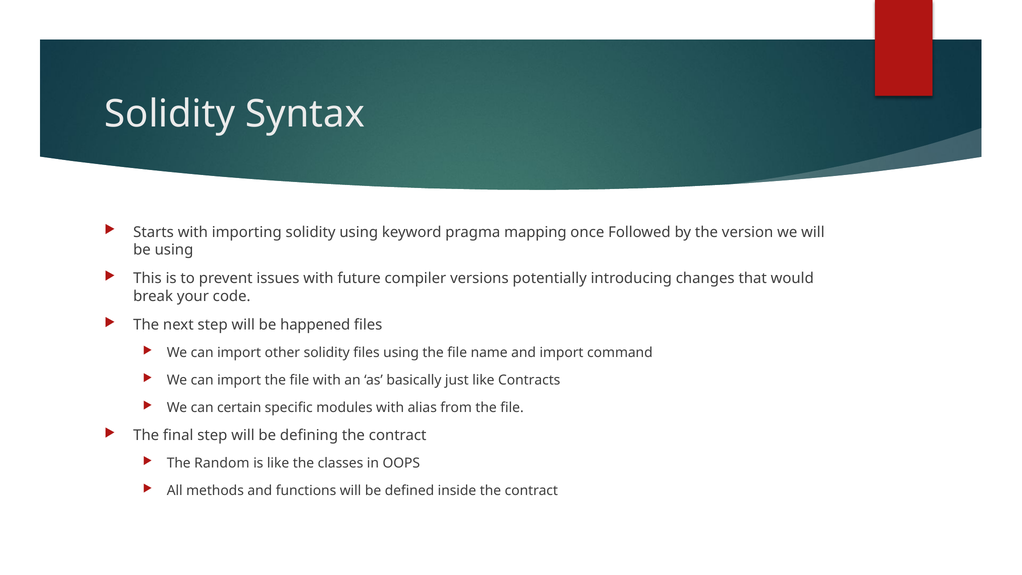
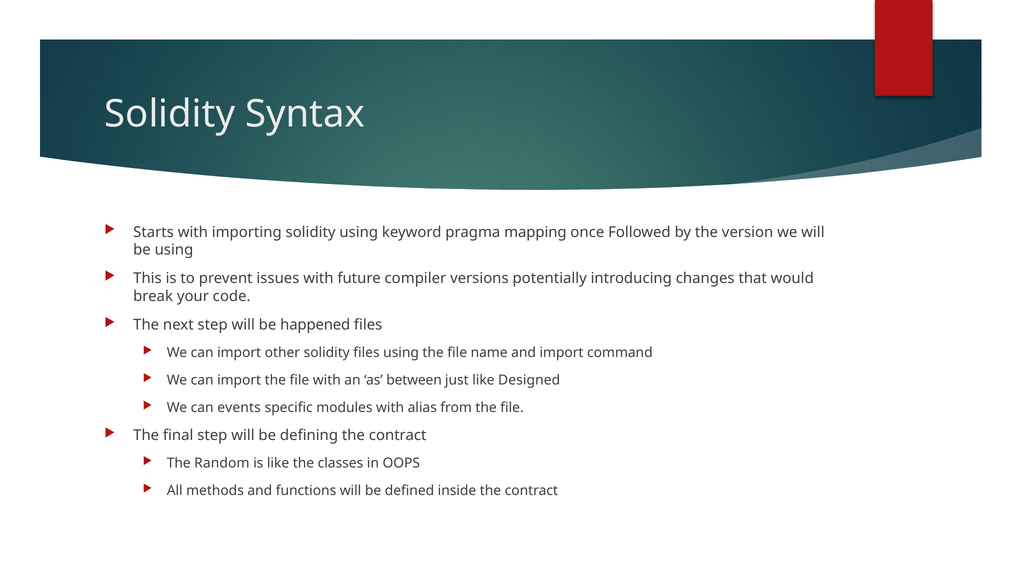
basically: basically -> between (414, 380)
Contracts: Contracts -> Designed (529, 380)
certain: certain -> events (239, 407)
